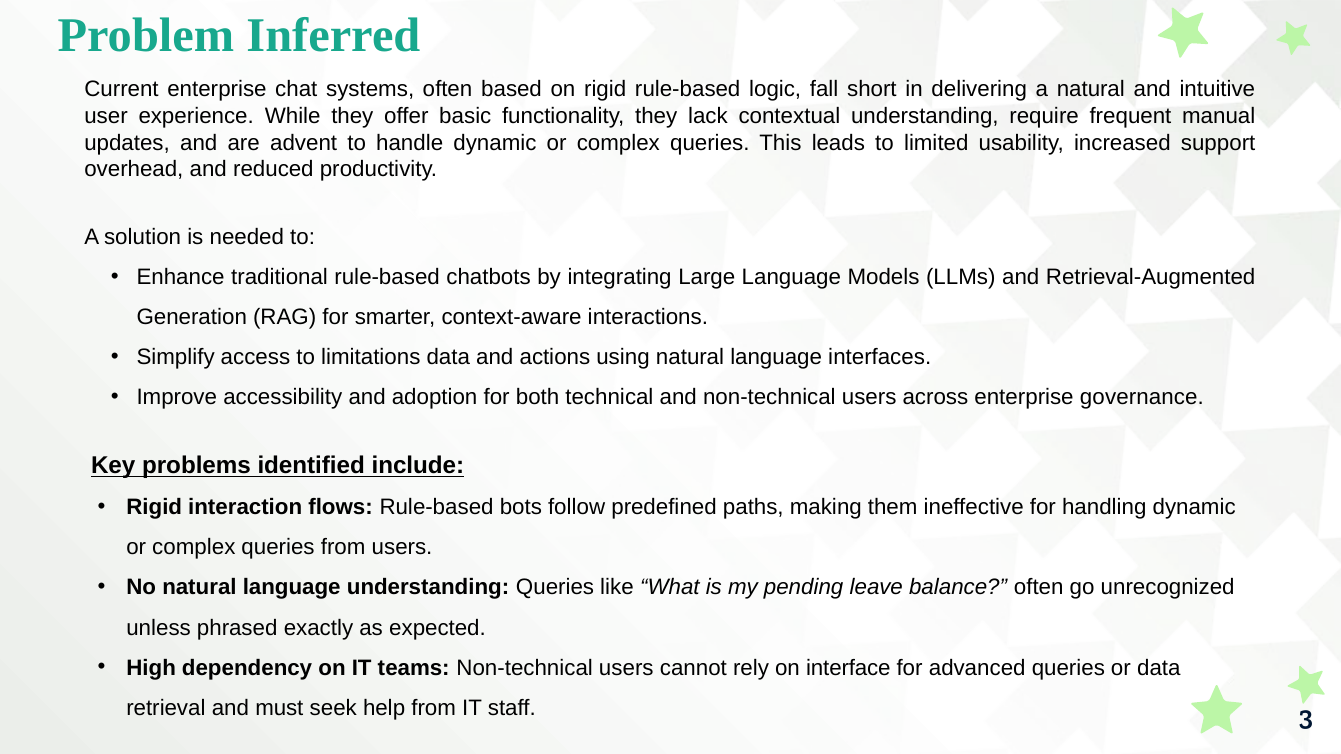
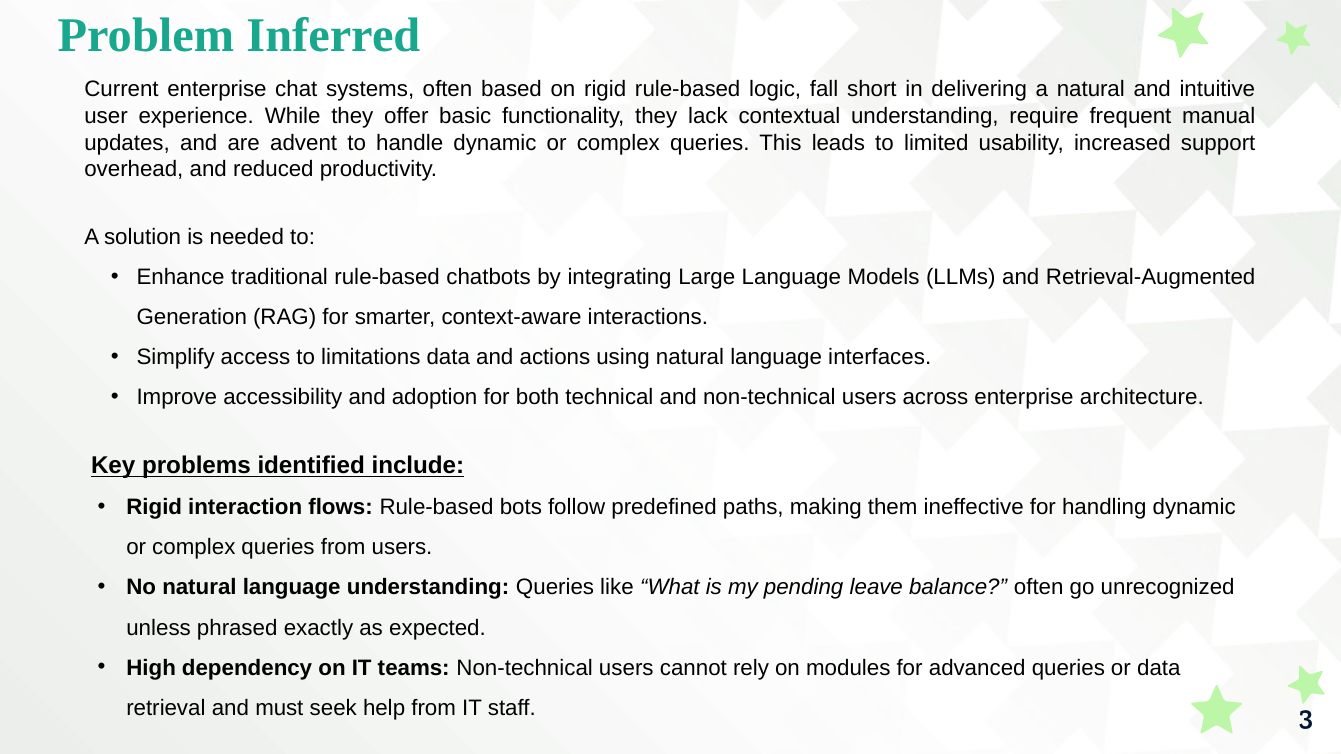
governance: governance -> architecture (1142, 398)
interface: interface -> modules (848, 668)
